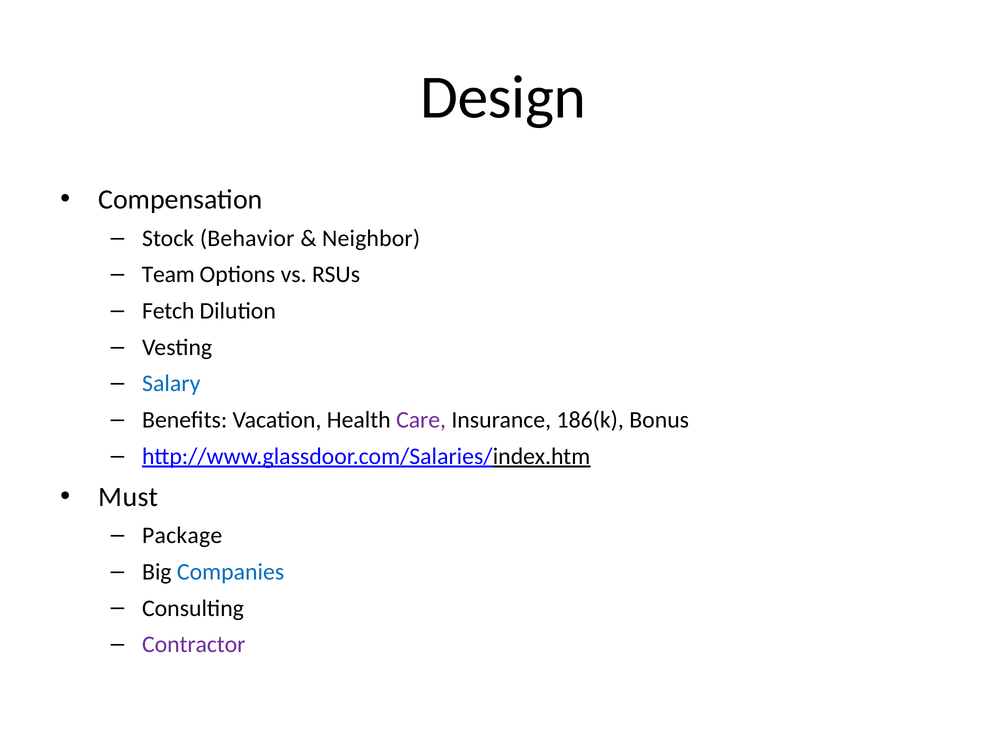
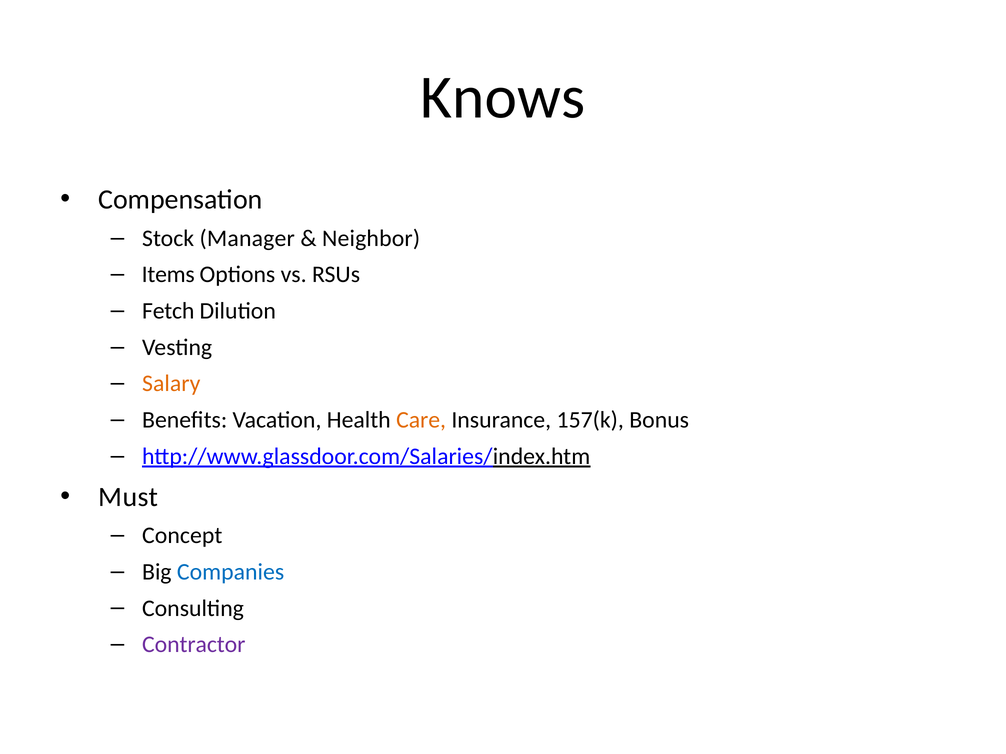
Design: Design -> Knows (503, 97)
Behavior: Behavior -> Manager (247, 238)
Team: Team -> Items (168, 275)
Salary colour: blue -> orange (171, 384)
Care colour: purple -> orange (421, 420)
186(k: 186(k -> 157(k (590, 420)
Package: Package -> Concept (182, 536)
